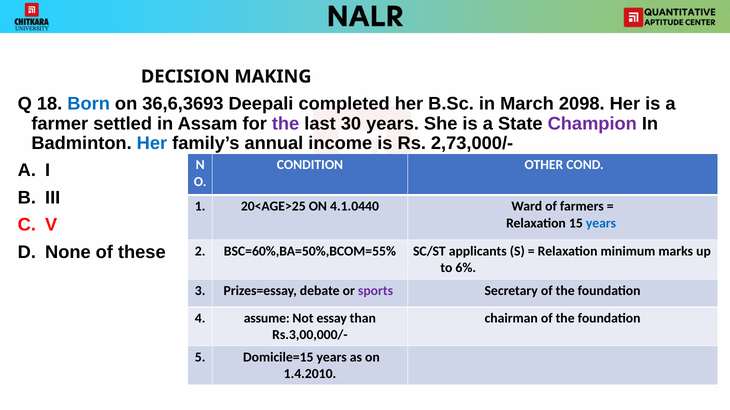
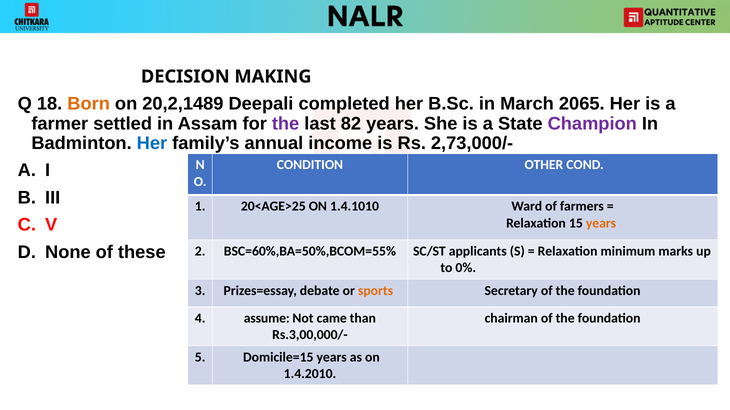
Born colour: blue -> orange (89, 104)
36,6,3693: 36,6,3693 -> 20,2,1489 (183, 104)
2098: 2098 -> 2065 (582, 104)
30: 30 -> 82 (351, 124)
4.1.0440: 4.1.0440 -> 1.4.1010 (355, 207)
years colour: blue -> orange (601, 223)
6%: 6% -> 0% (466, 268)
sports colour: purple -> orange (376, 291)
essay: essay -> came (332, 319)
